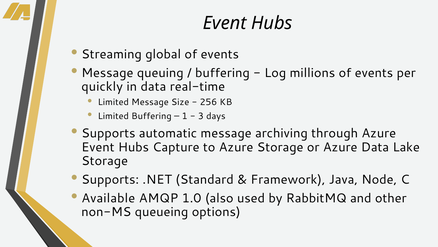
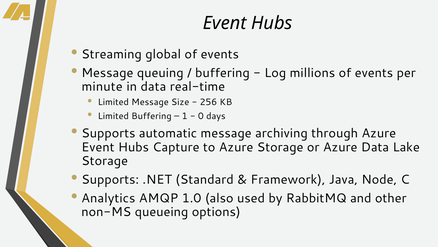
quickly: quickly -> minute (102, 87)
3: 3 -> 0 (201, 116)
Available: Available -> Analytics (108, 198)
